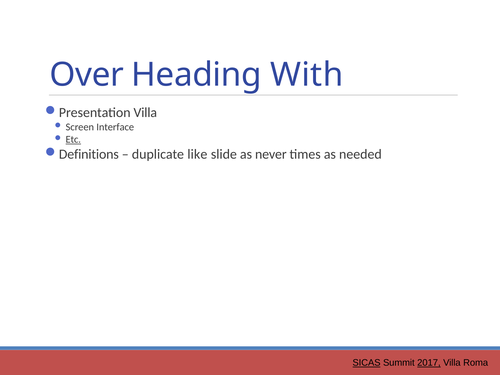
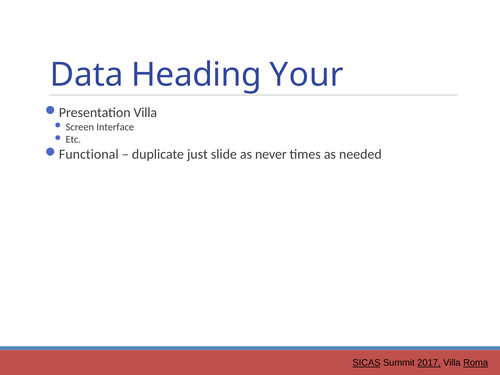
Over: Over -> Data (87, 75)
With: With -> Your (307, 75)
Etc underline: present -> none (73, 140)
Definitions: Definitions -> Functional (89, 154)
like: like -> just (197, 154)
Roma underline: none -> present (476, 363)
